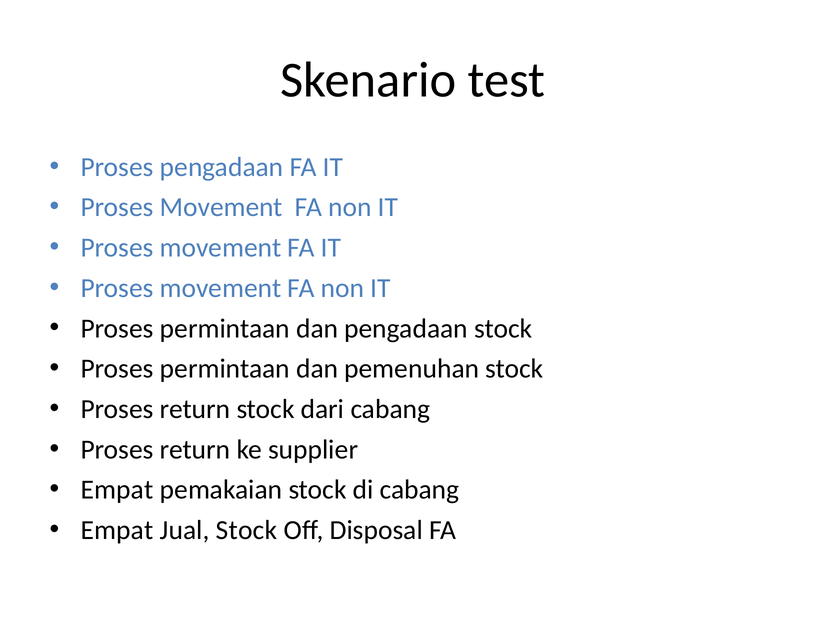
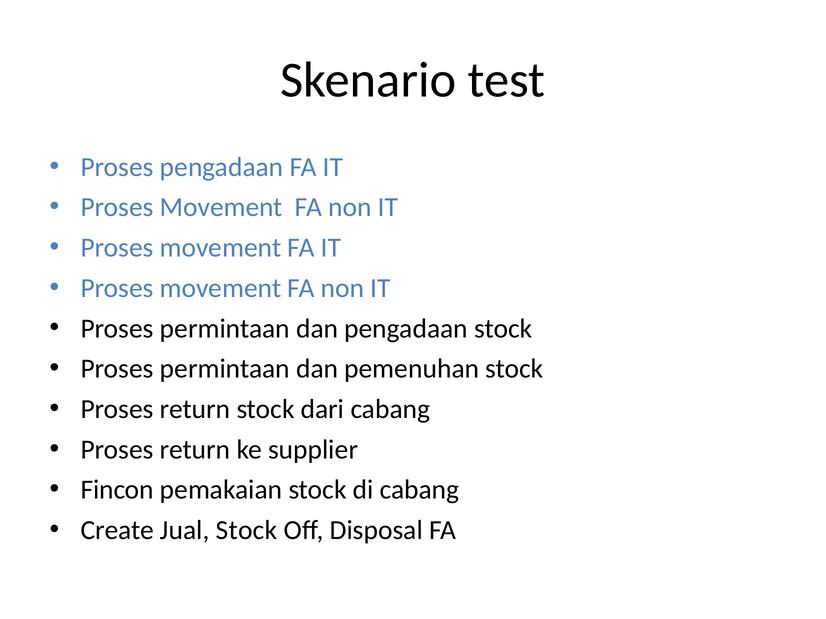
Empat: Empat -> Fincon (117, 490)
Empat: Empat -> Create (117, 531)
